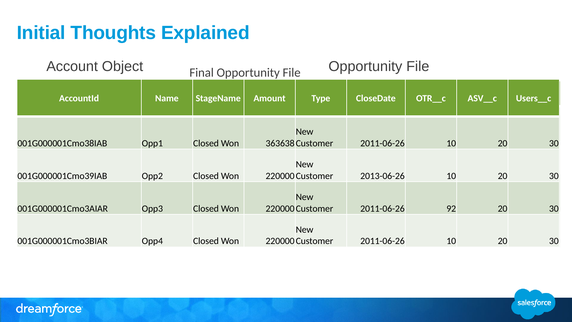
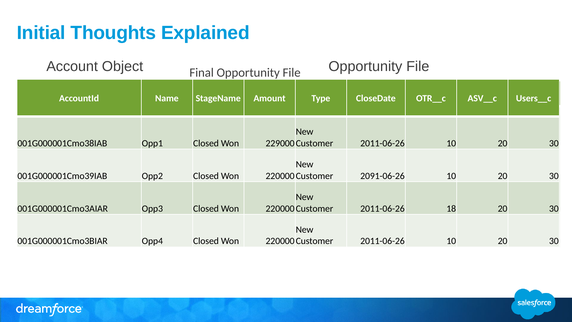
363638: 363638 -> 229000 (280, 143)
2013-06-26: 2013-06-26 -> 2091-06-26 (383, 176)
92: 92 -> 18 (451, 208)
